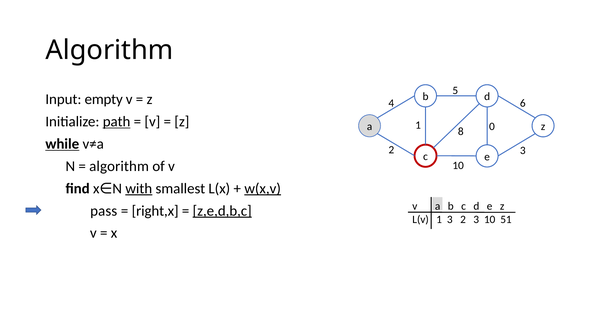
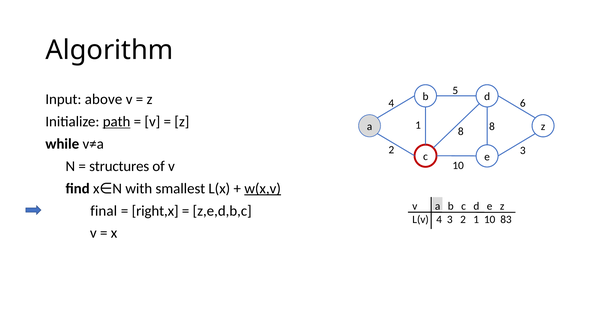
empty: empty -> above (104, 99)
8 0: 0 -> 8 (492, 126)
while underline: present -> none (62, 144)
algorithm: algorithm -> structures (119, 166)
with underline: present -> none (139, 188)
pass: pass -> final (104, 211)
z,e,d,b,c underline: present -> none (222, 211)
L(v 1: 1 -> 4 (439, 219)
3 2 3: 3 -> 1 (476, 219)
51: 51 -> 83 (506, 219)
